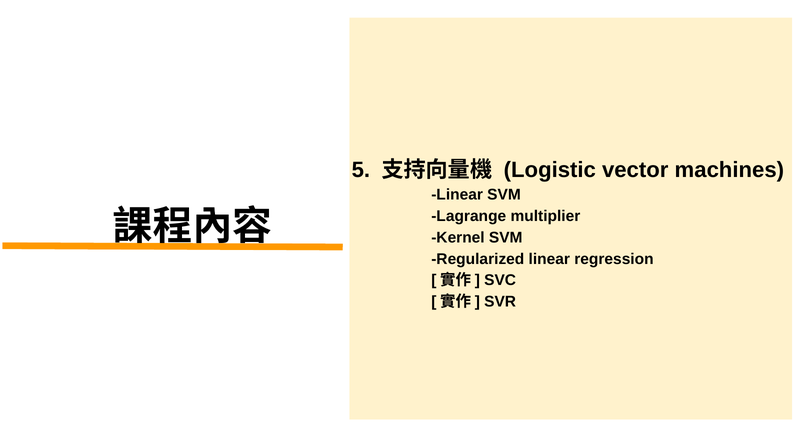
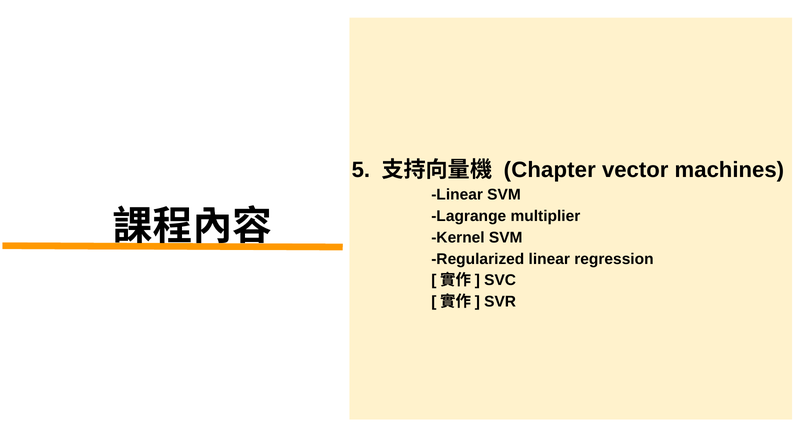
Logistic: Logistic -> Chapter (550, 170)
